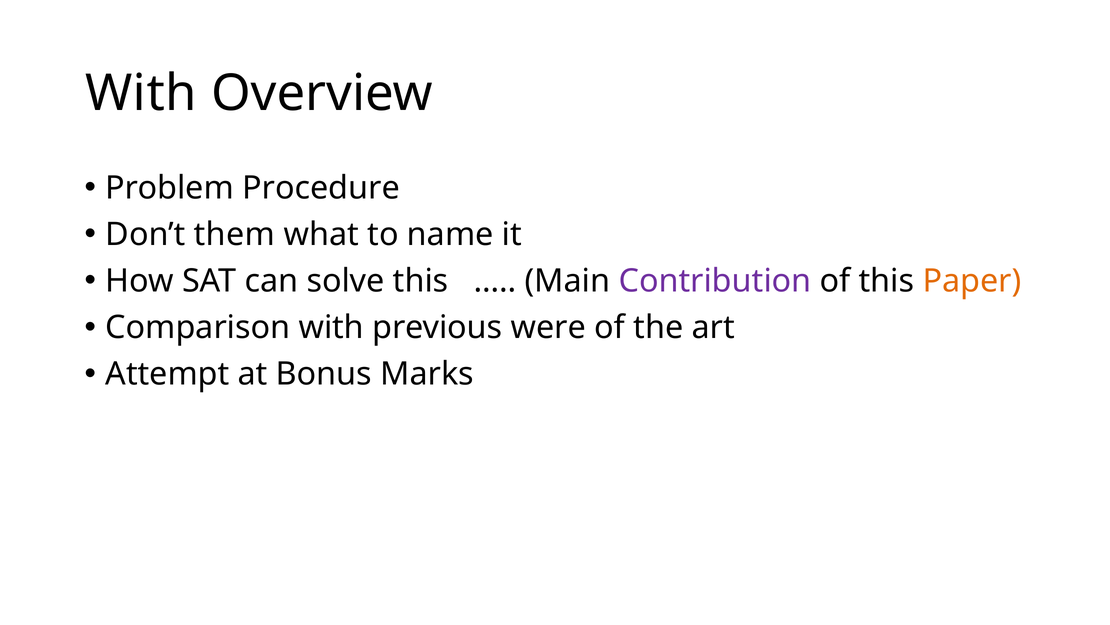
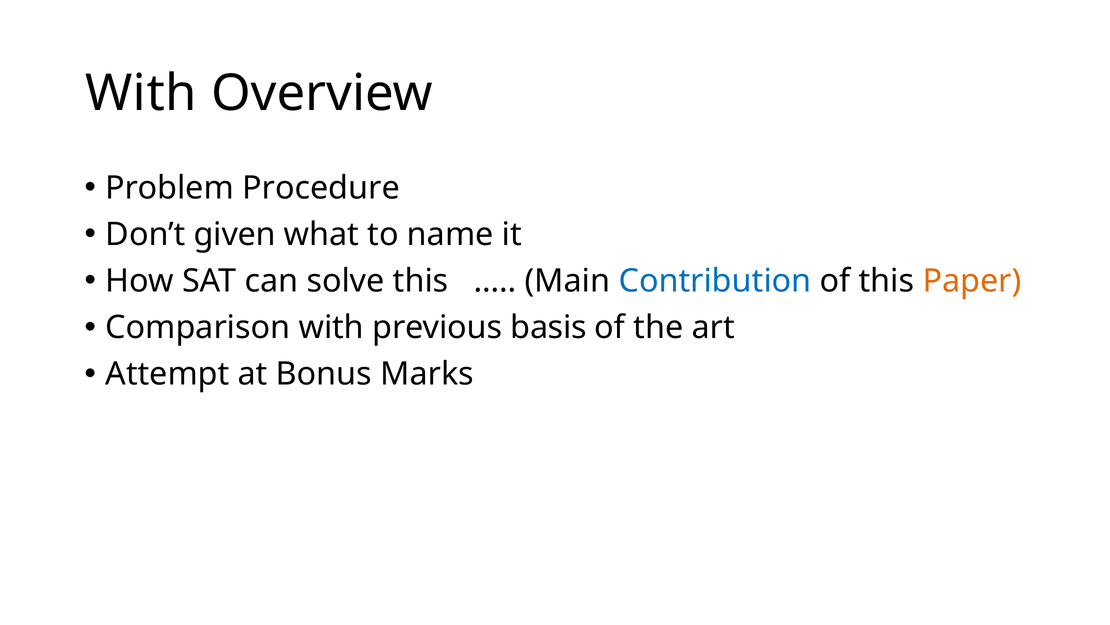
them: them -> given (235, 234)
Contribution colour: purple -> blue (715, 281)
were: were -> basis (549, 327)
